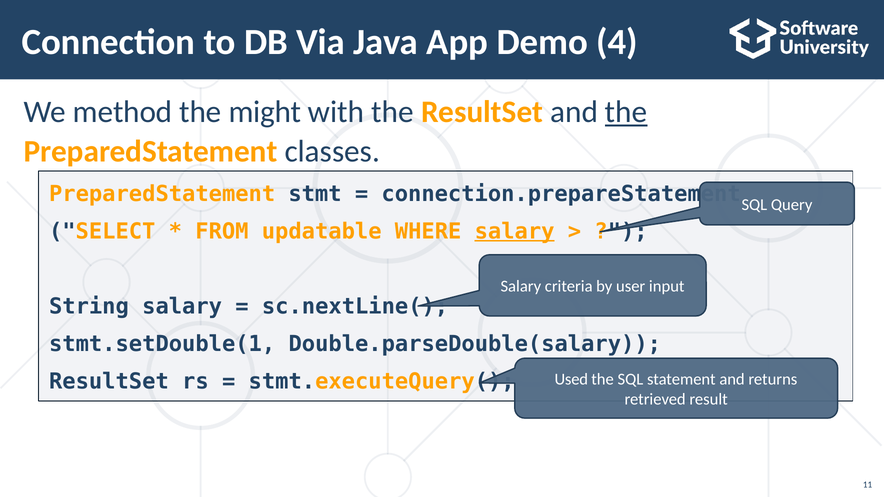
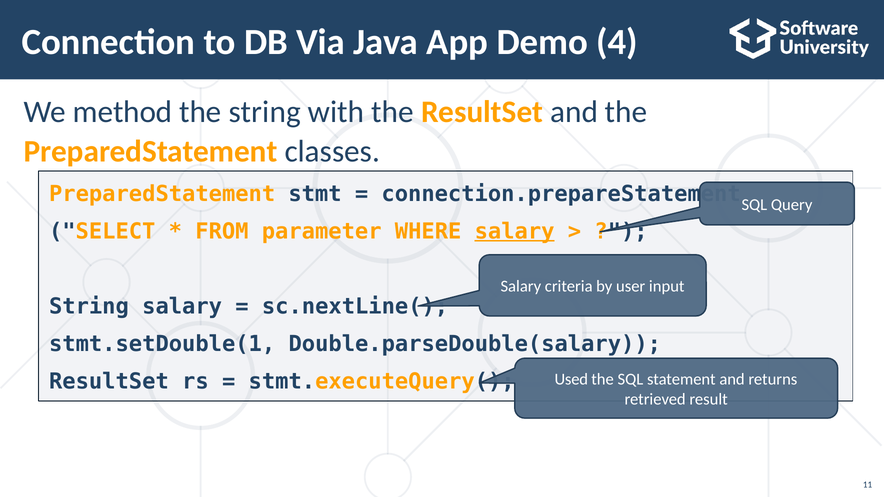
the might: might -> string (265, 112)
the underline: present -> none (626, 112)
updatable: updatable -> parameter (322, 231)
